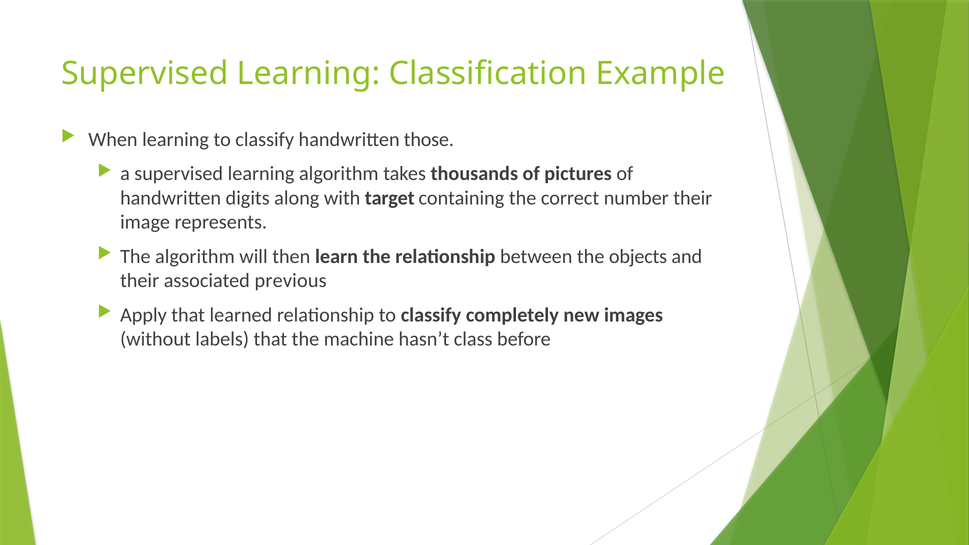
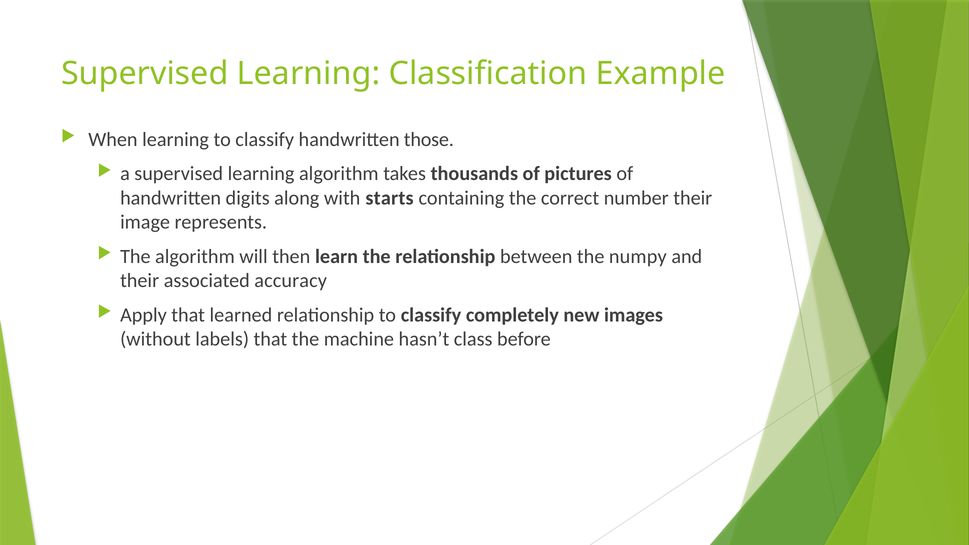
target: target -> starts (390, 198)
objects: objects -> numpy (638, 257)
previous: previous -> accuracy (291, 281)
